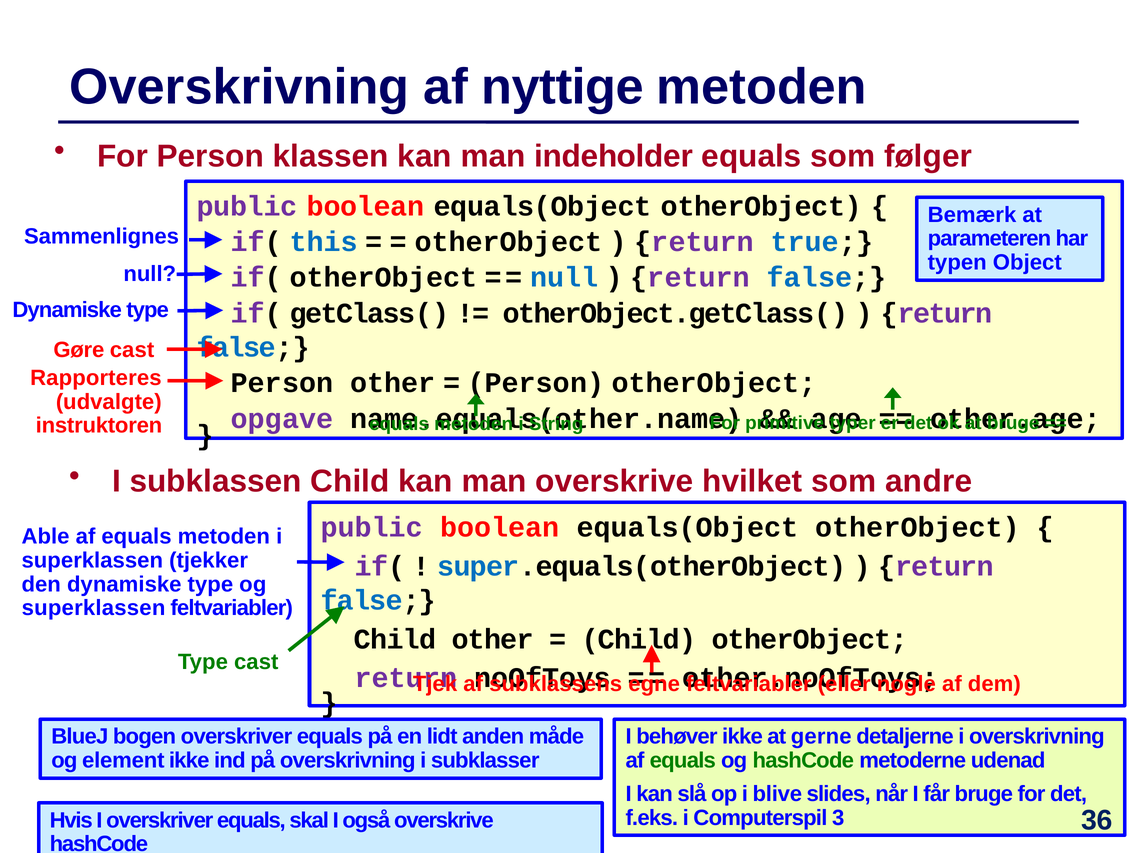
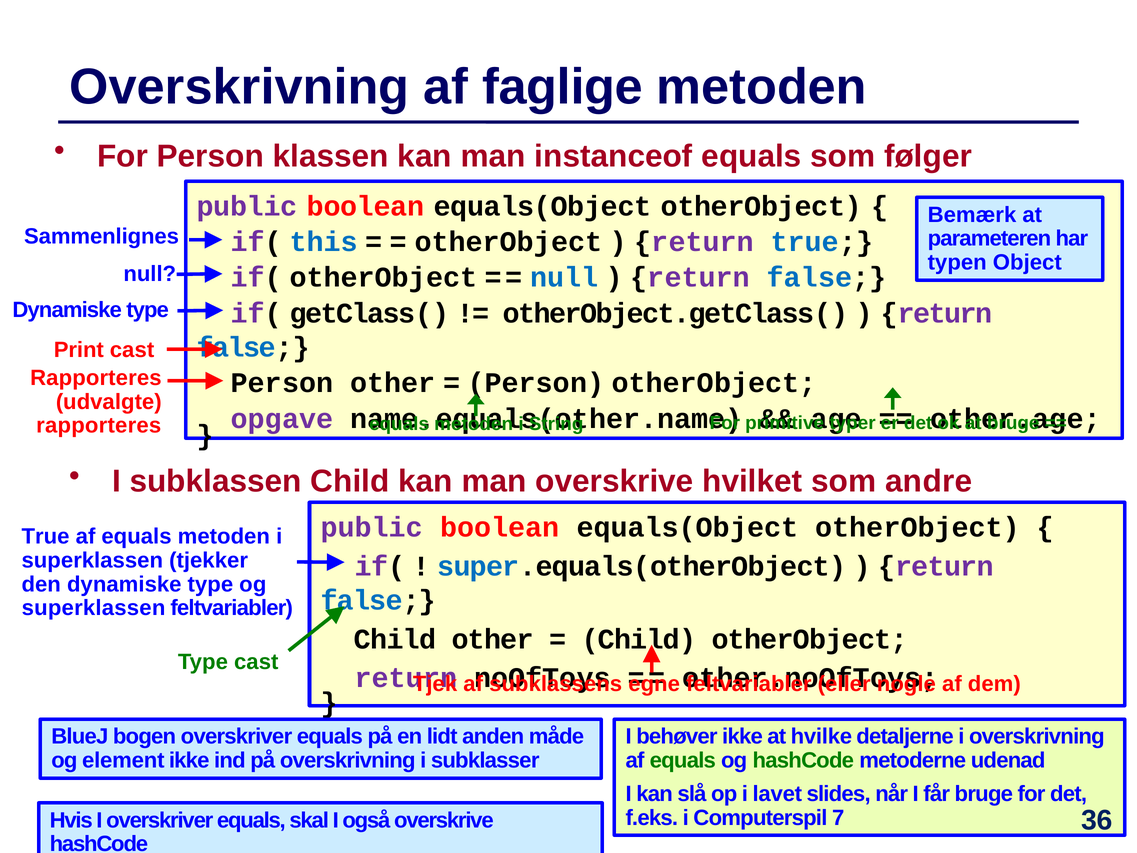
nyttige: nyttige -> faglige (562, 87)
indeholder: indeholder -> instanceof (613, 156)
Gøre: Gøre -> Print (79, 350)
instruktoren: instruktoren -> rapporteres (99, 426)
Able: Able -> True (46, 536)
gerne: gerne -> hvilke (821, 736)
blive: blive -> lavet (777, 794)
3: 3 -> 7 (838, 818)
